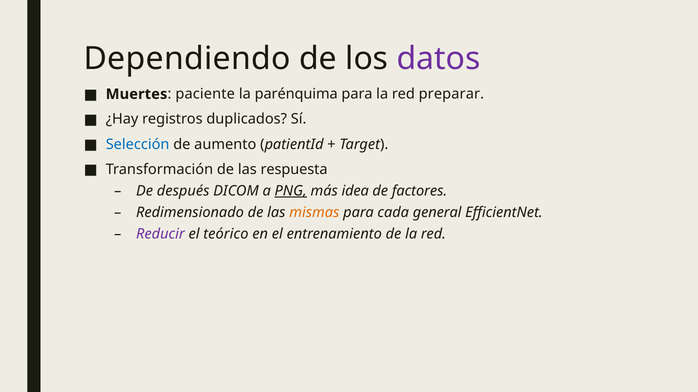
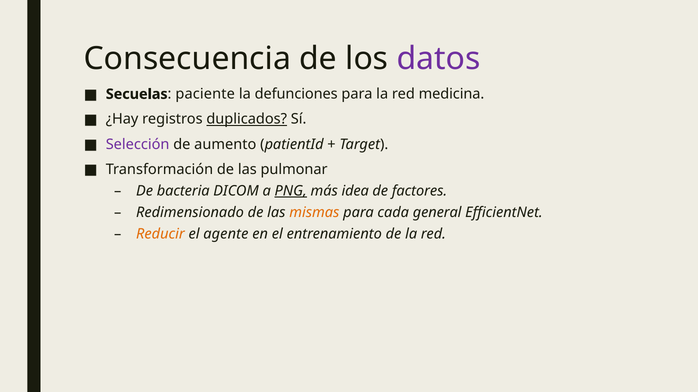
Dependiendo: Dependiendo -> Consecuencia (187, 59)
Muertes: Muertes -> Secuelas (137, 94)
parénquima: parénquima -> defunciones (296, 94)
preparar: preparar -> medicina (451, 94)
duplicados underline: none -> present (247, 119)
Selección colour: blue -> purple (138, 145)
respuesta: respuesta -> pulmonar (294, 170)
después: después -> bacteria (183, 191)
Reducir colour: purple -> orange (160, 234)
teórico: teórico -> agente (226, 234)
